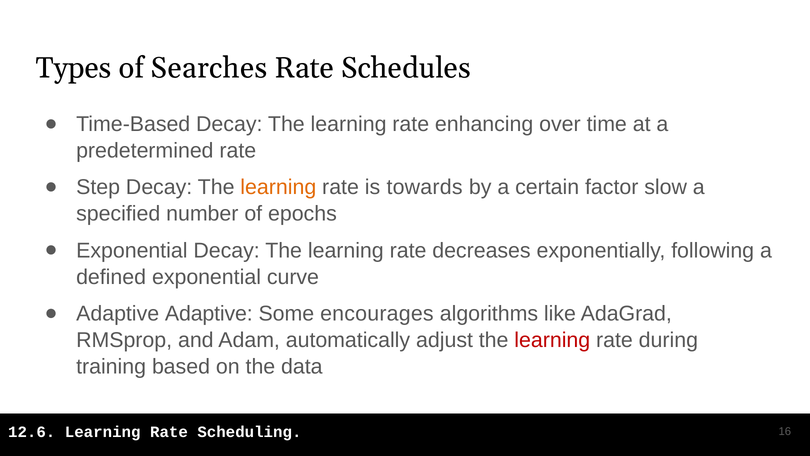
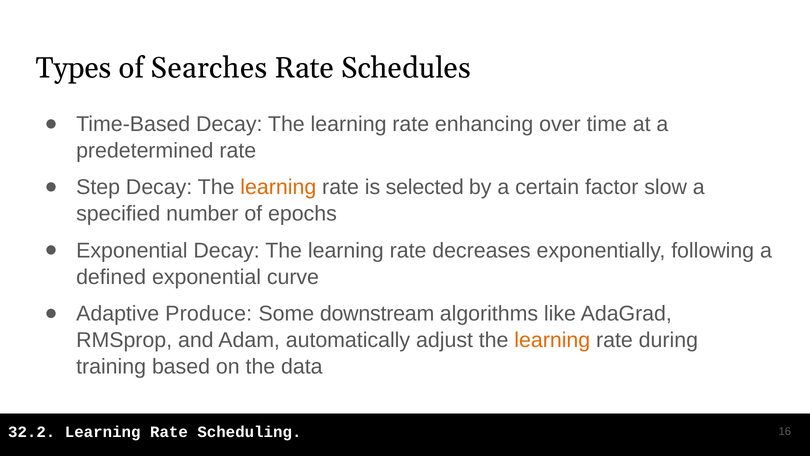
towards: towards -> selected (425, 187)
Adaptive Adaptive: Adaptive -> Produce (209, 313)
encourages: encourages -> downstream (377, 313)
learning colour: red -> orange (552, 340)
12.6: 12.6 -> 32.2 (32, 432)
